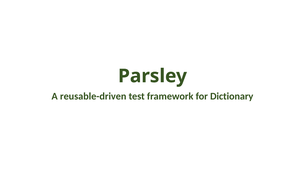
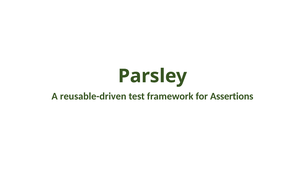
Dictionary: Dictionary -> Assertions (232, 97)
